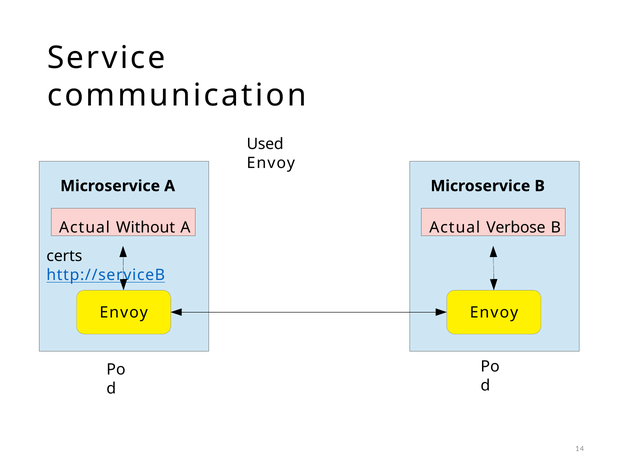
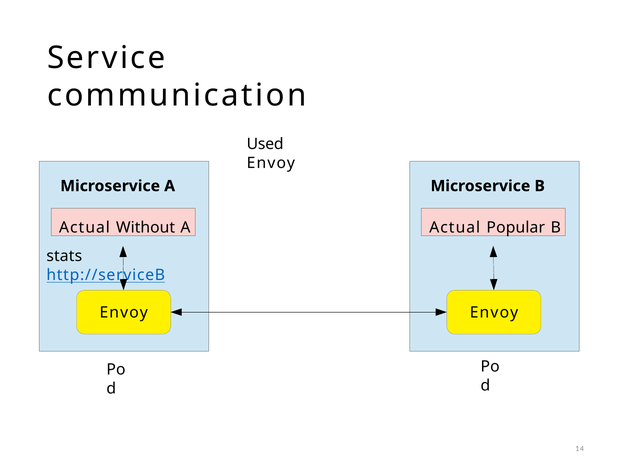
Verbose: Verbose -> Popular (516, 227)
certs: certs -> stats (64, 256)
